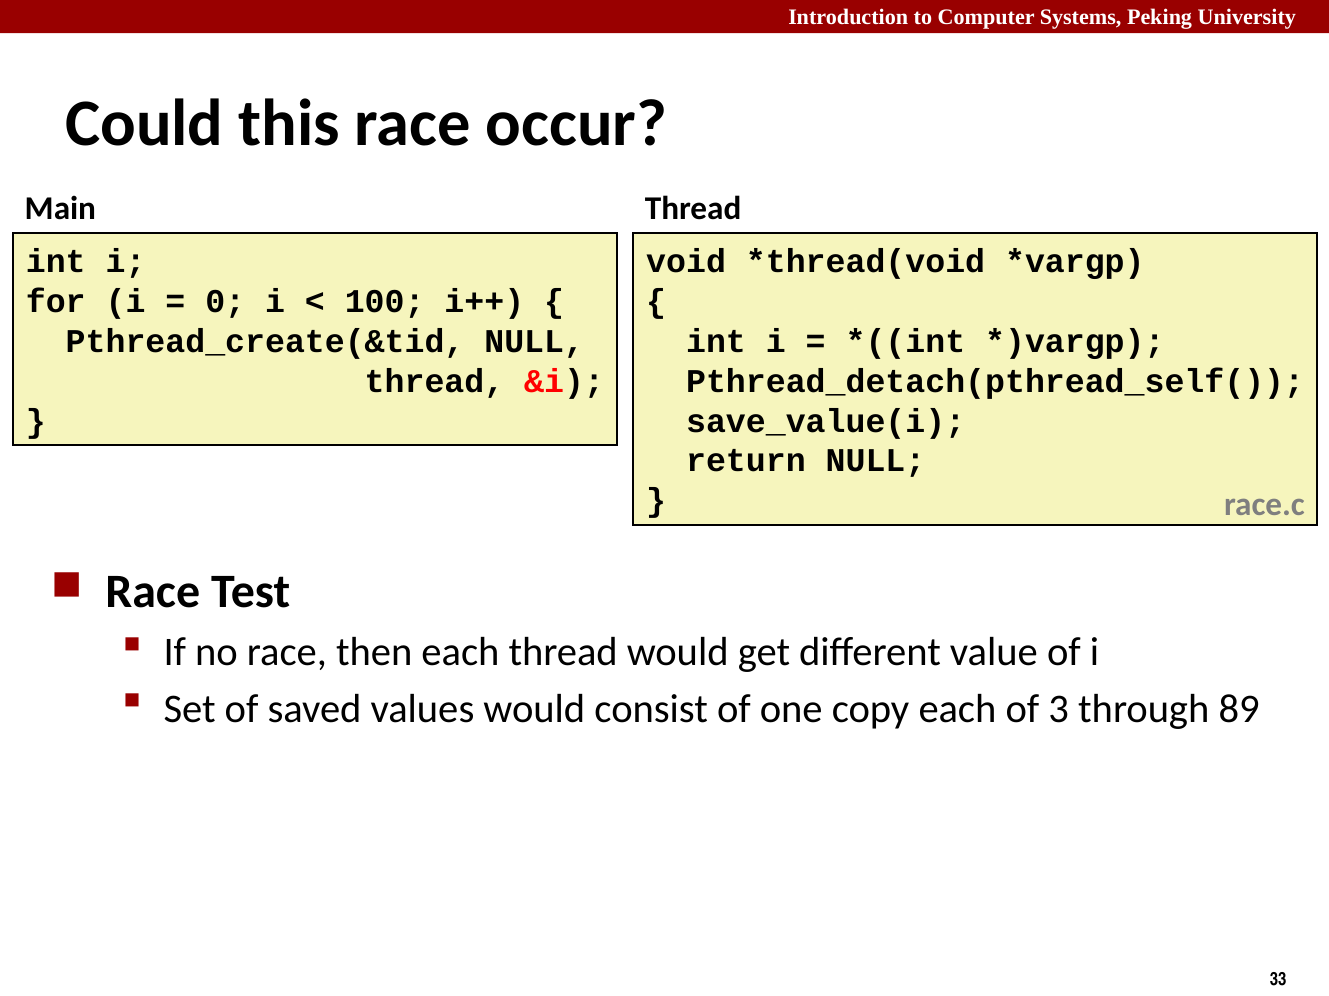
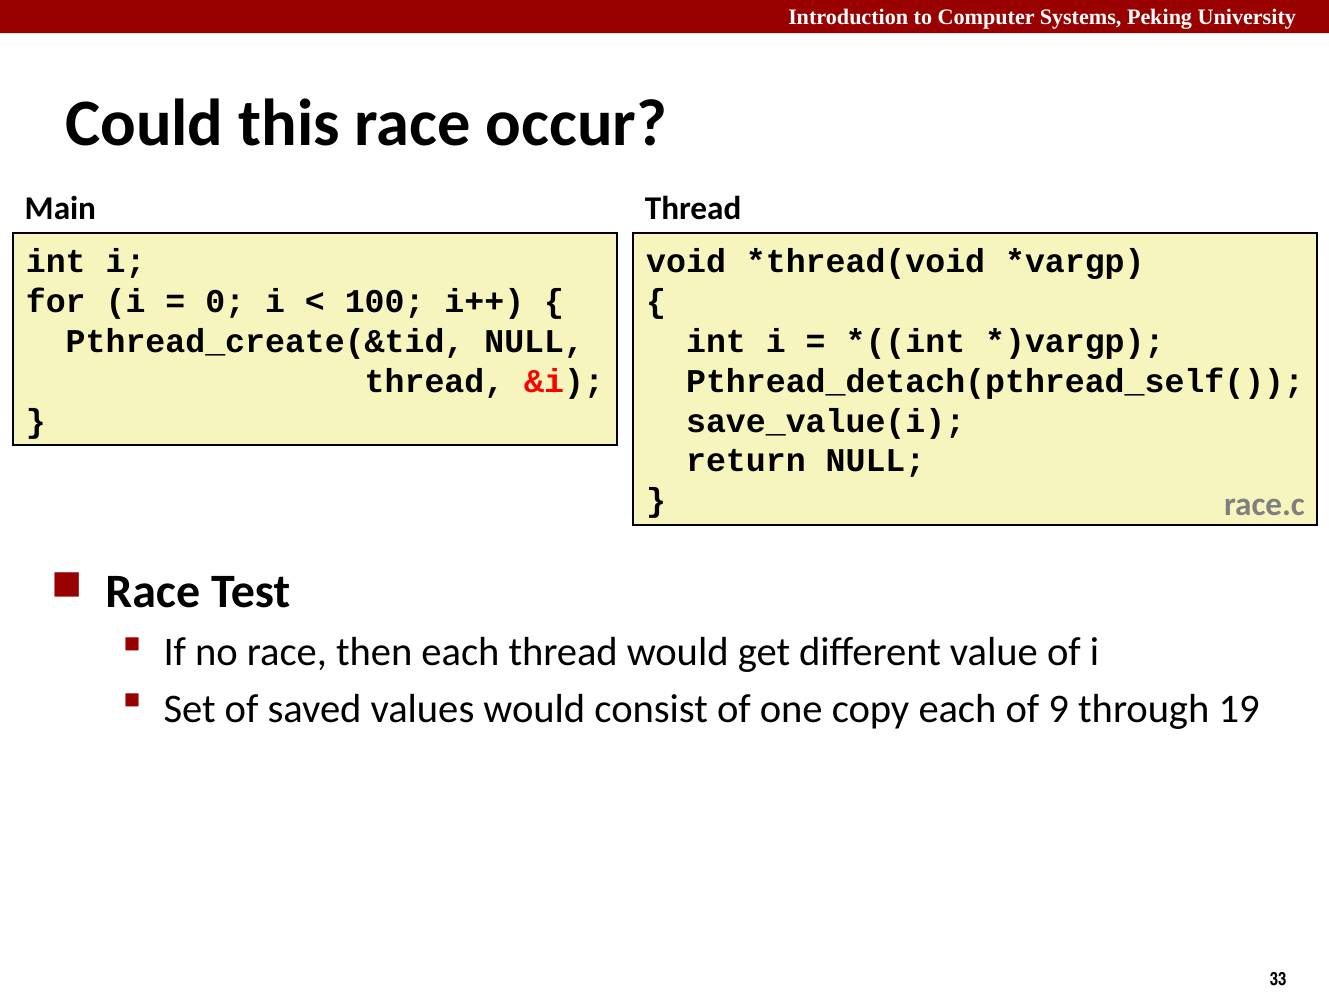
3: 3 -> 9 (1059, 710)
89: 89 -> 19 (1239, 710)
